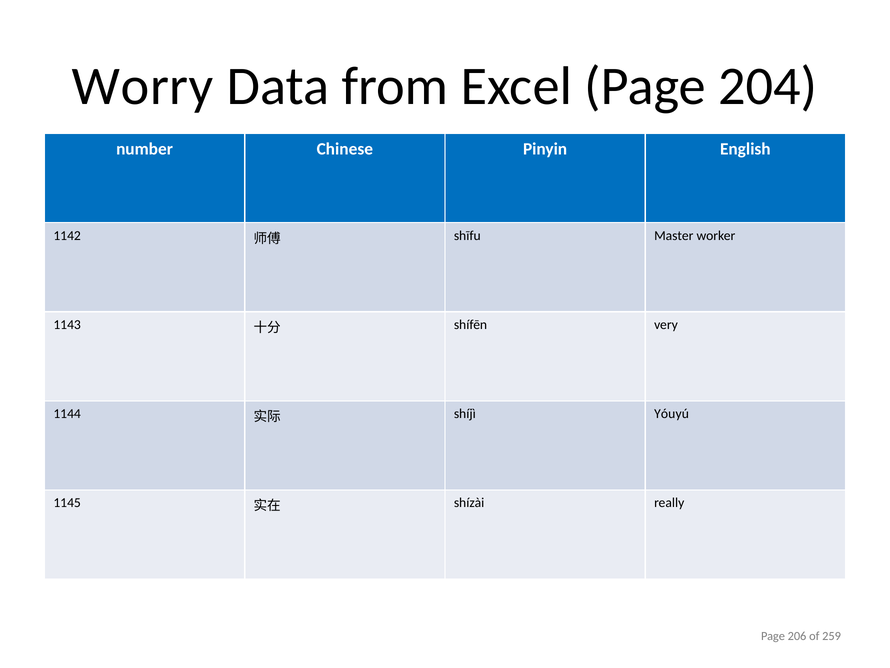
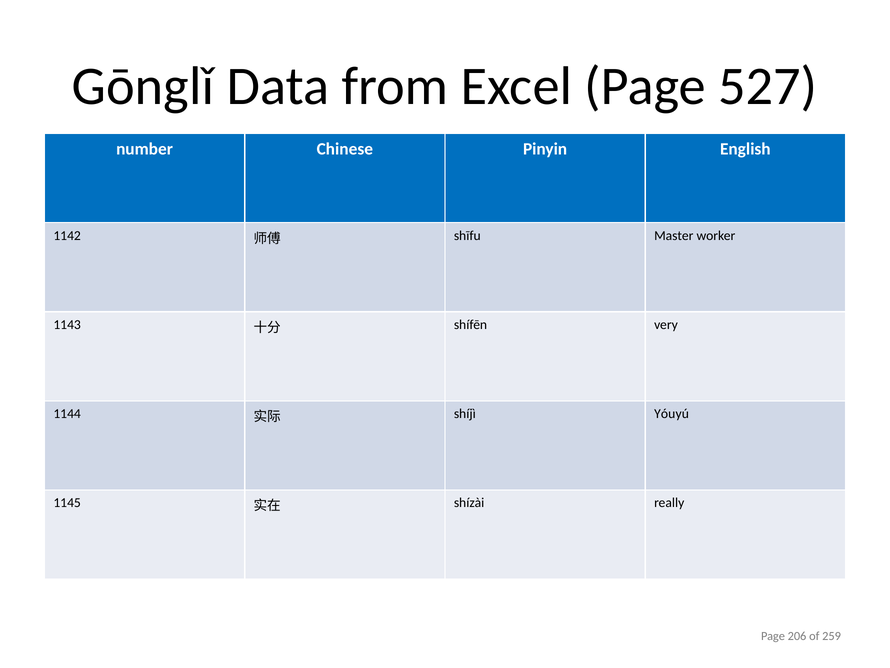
Worry: Worry -> Gōnglǐ (143, 86)
204: 204 -> 527 (768, 86)
